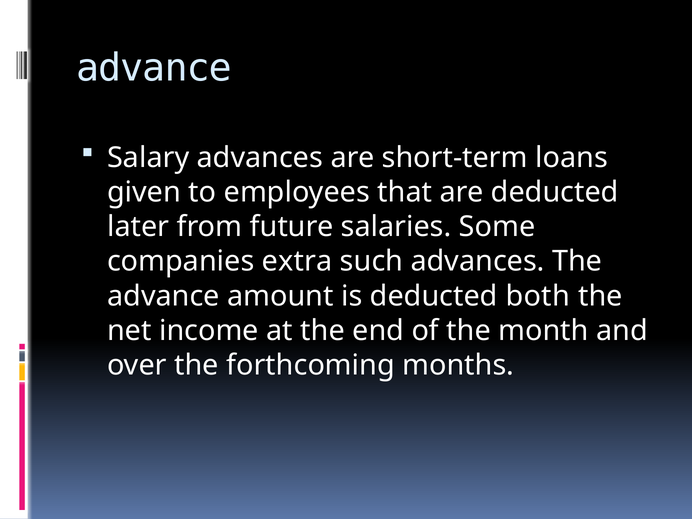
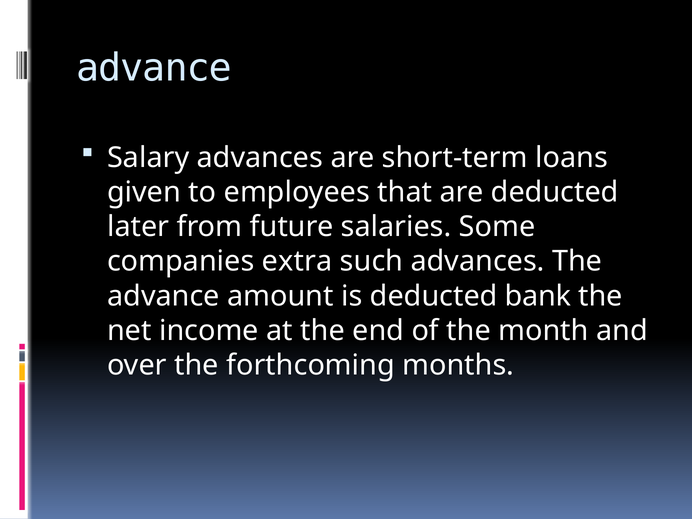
both: both -> bank (538, 296)
